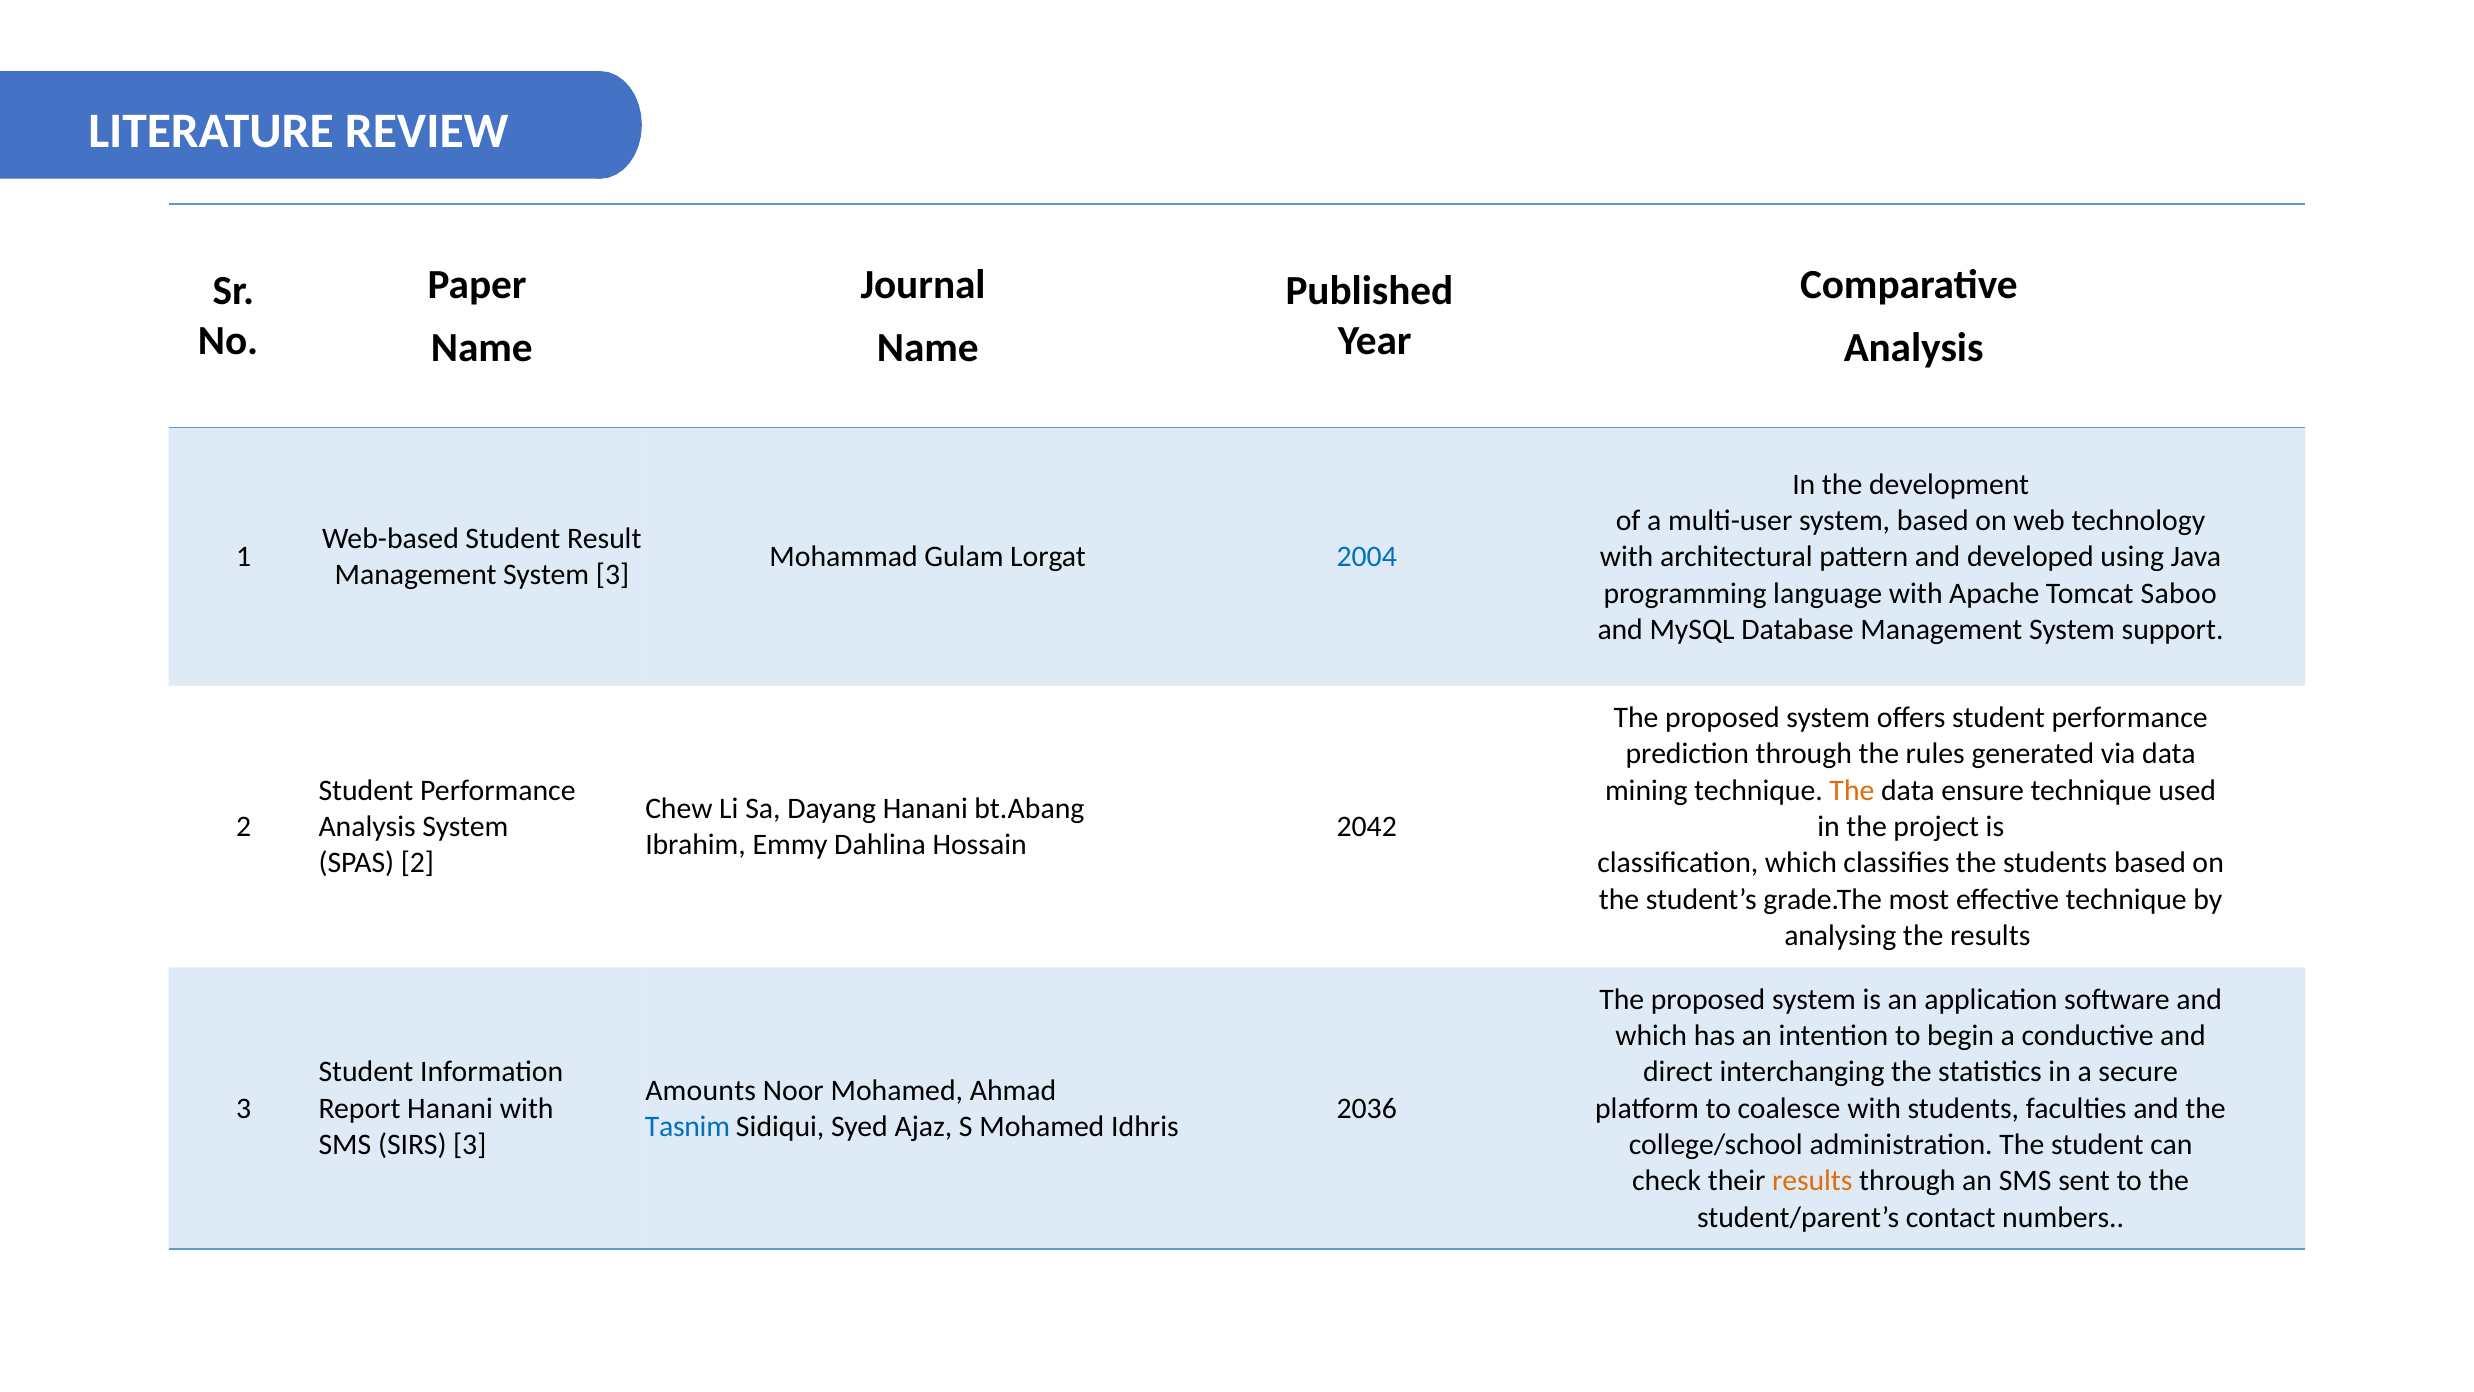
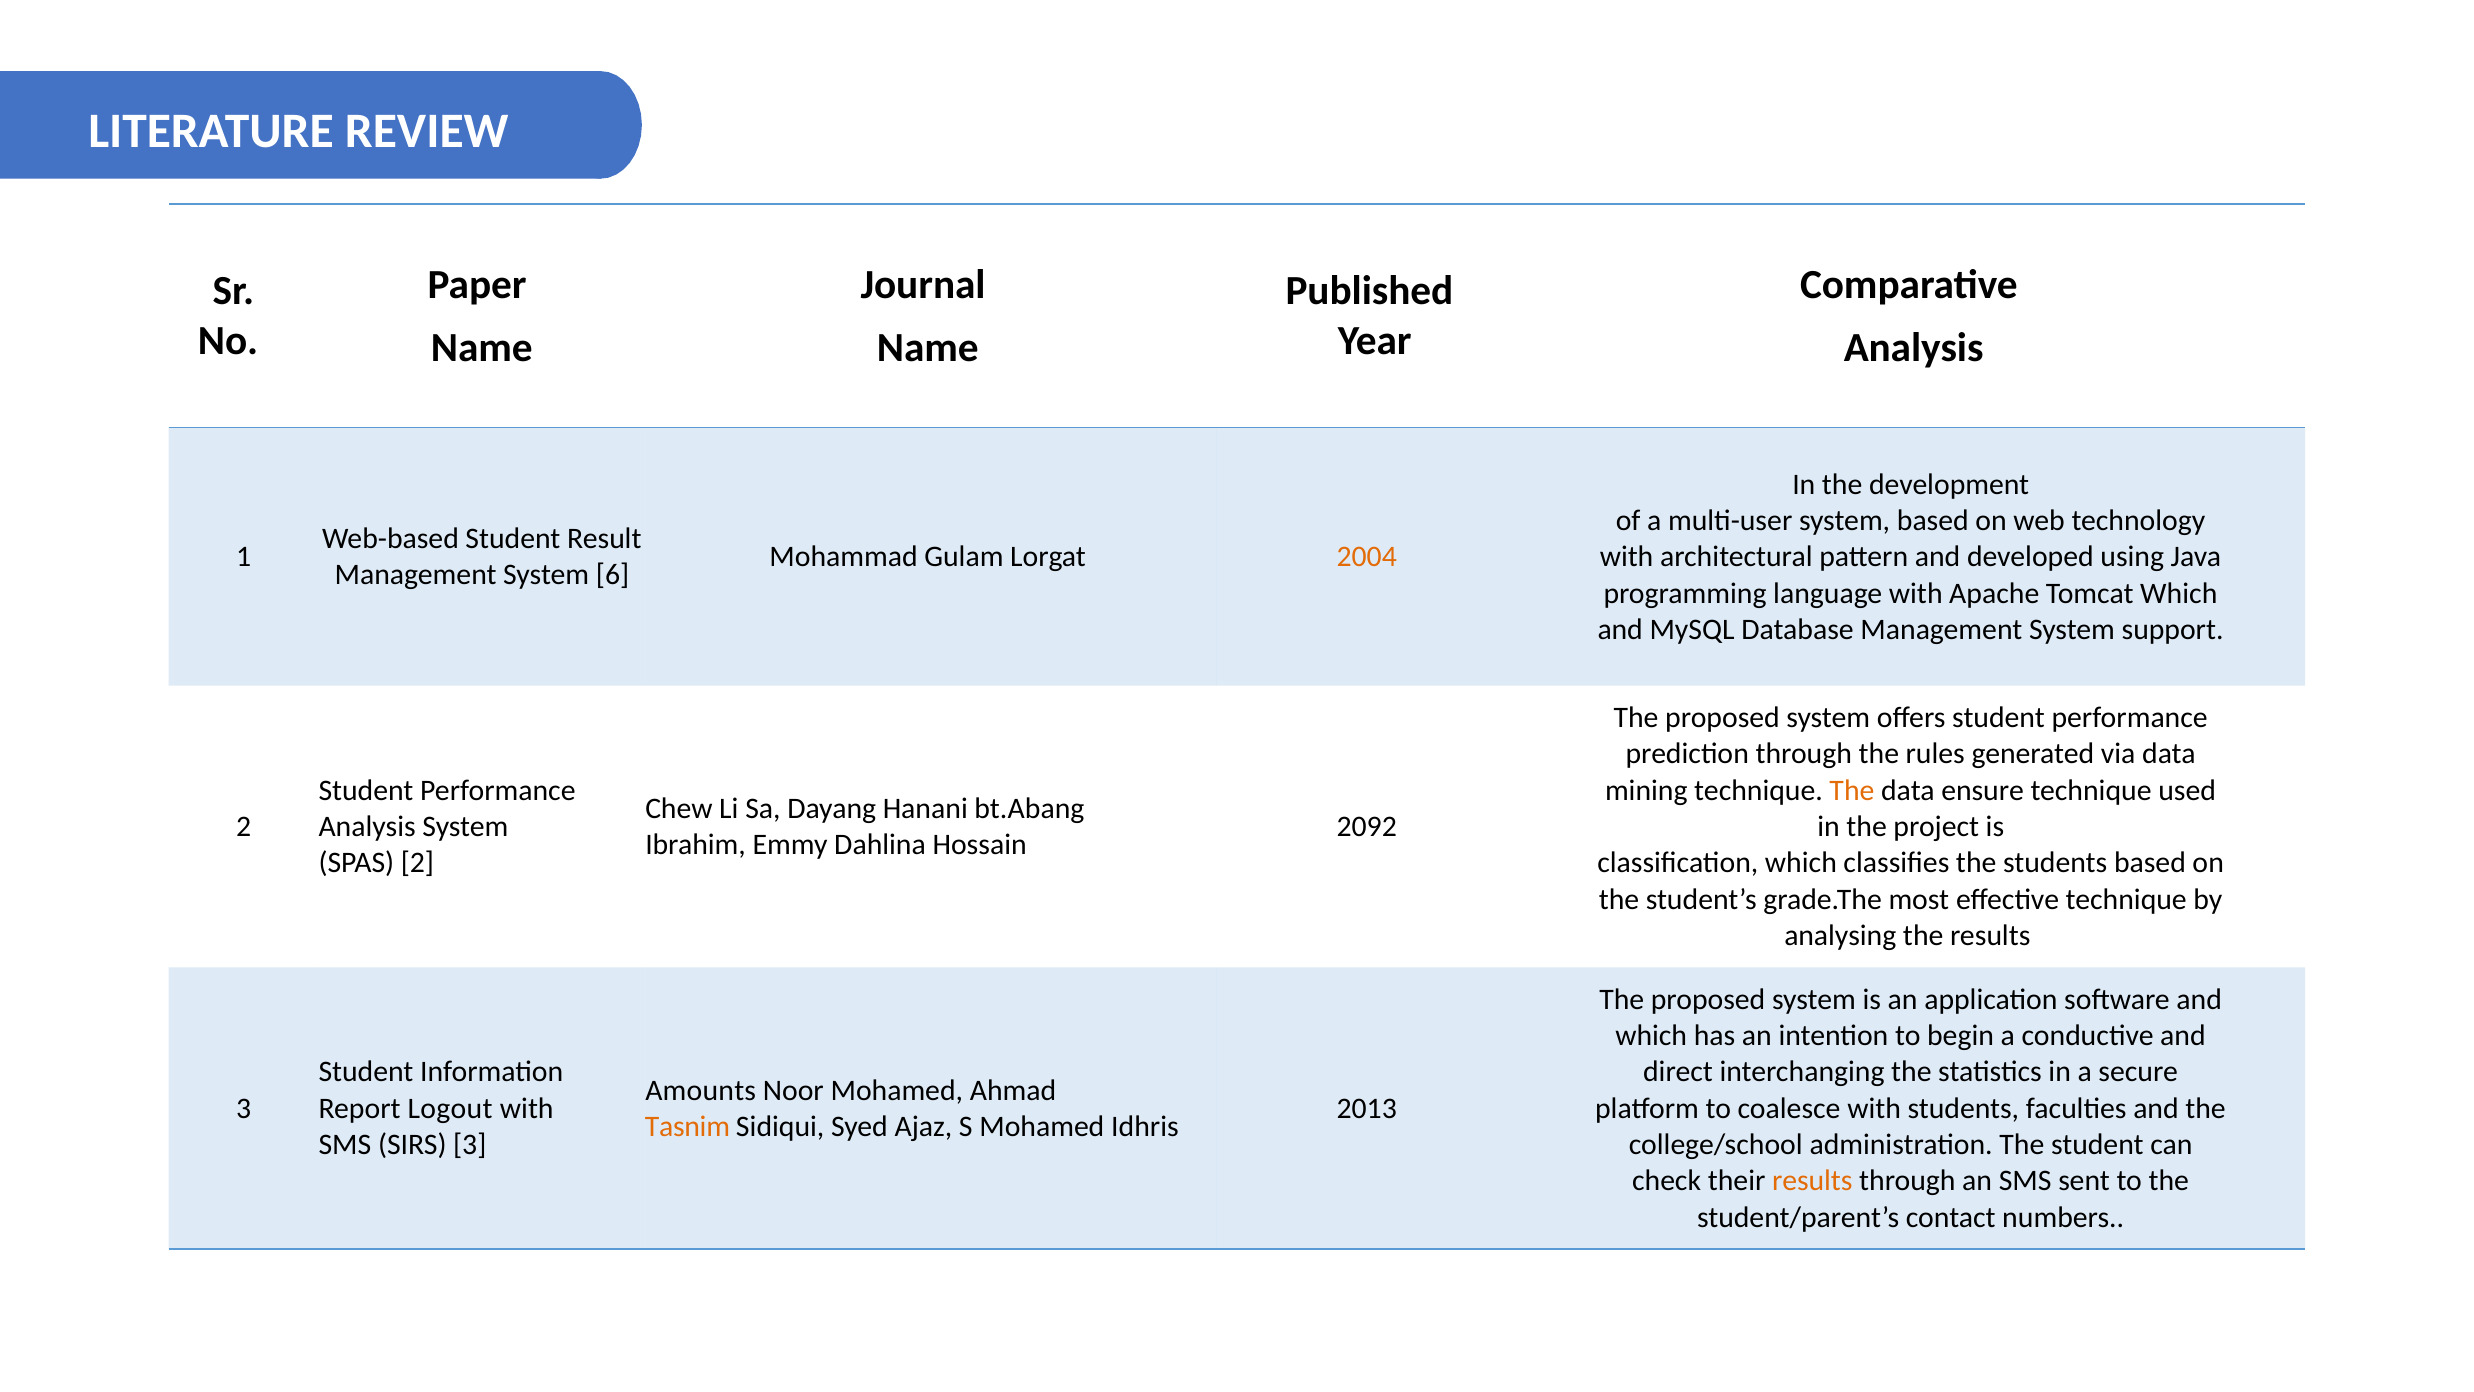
2004 colour: blue -> orange (1367, 557)
System 3: 3 -> 6 (613, 575)
Tomcat Saboo: Saboo -> Which (2179, 593)
2042: 2042 -> 2092 (1367, 827)
Report Hanani: Hanani -> Logout (450, 1108)
2036: 2036 -> 2013 (1367, 1108)
Tasnim colour: blue -> orange (687, 1126)
